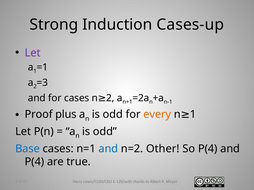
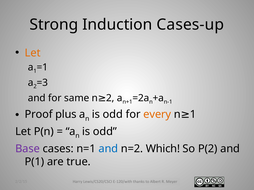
Let colour: purple -> orange (33, 53)
for cases: cases -> same (77, 98)
Base colour: blue -> purple (28, 149)
Other: Other -> Which (163, 149)
So P(4: P(4 -> P(2 (208, 149)
P(4: P(4 -> P(1 (34, 162)
